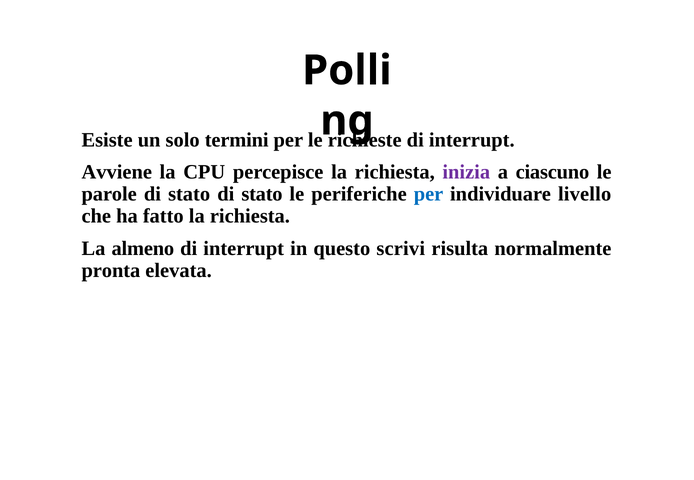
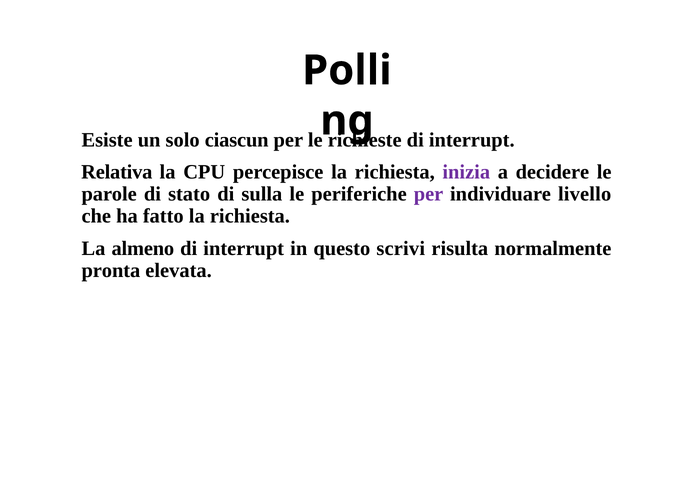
termini: termini -> ciascun (237, 140)
Avviene: Avviene -> Relativa (117, 172)
ciascuno: ciascuno -> decidere (552, 172)
stato di stato: stato -> sulla (262, 194)
per colour: blue -> purple (429, 194)
